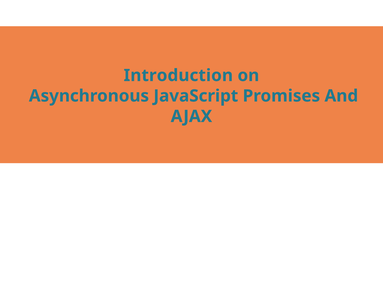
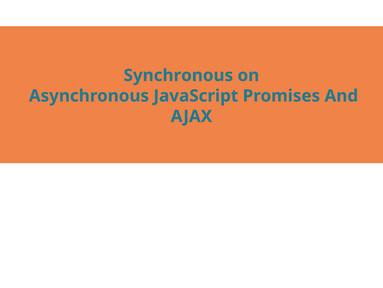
Introduction: Introduction -> Synchronous (178, 75)
